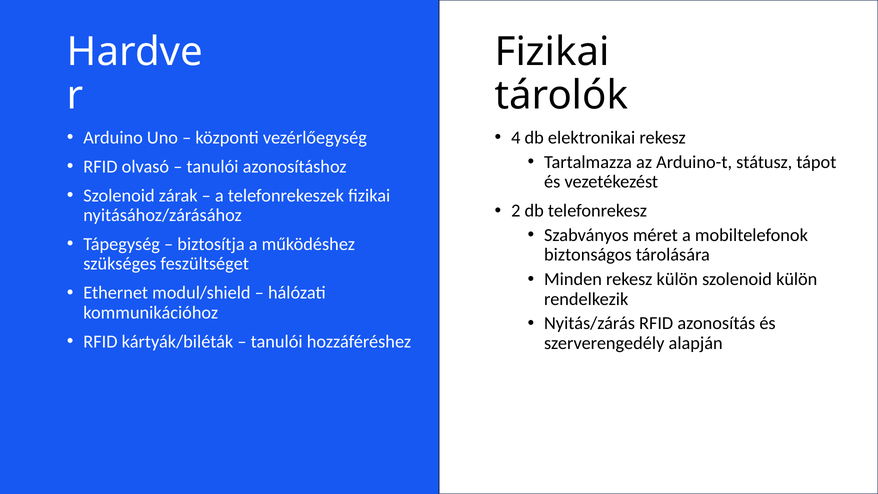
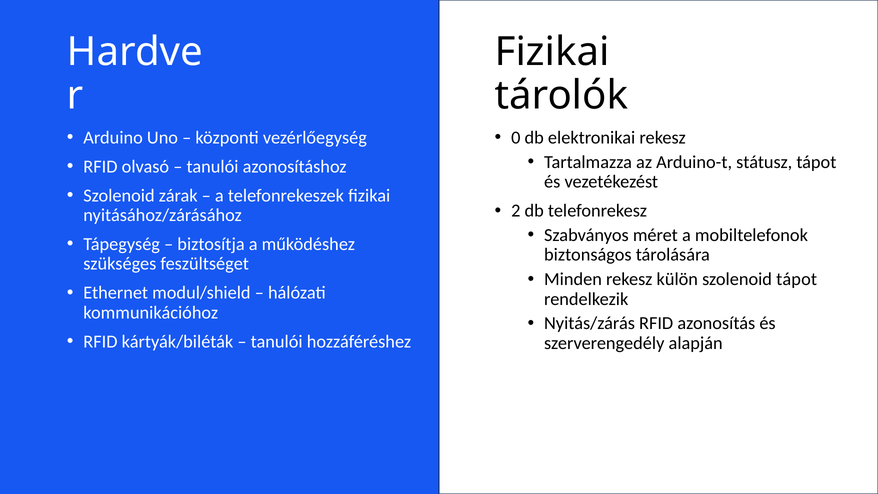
4: 4 -> 0 (516, 138)
szolenoid külön: külön -> tápot (797, 279)
